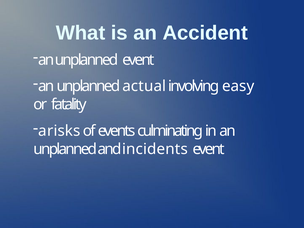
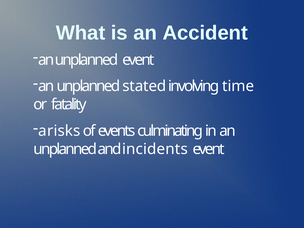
actual: actual -> stated (144, 86)
easy: easy -> time (238, 86)
